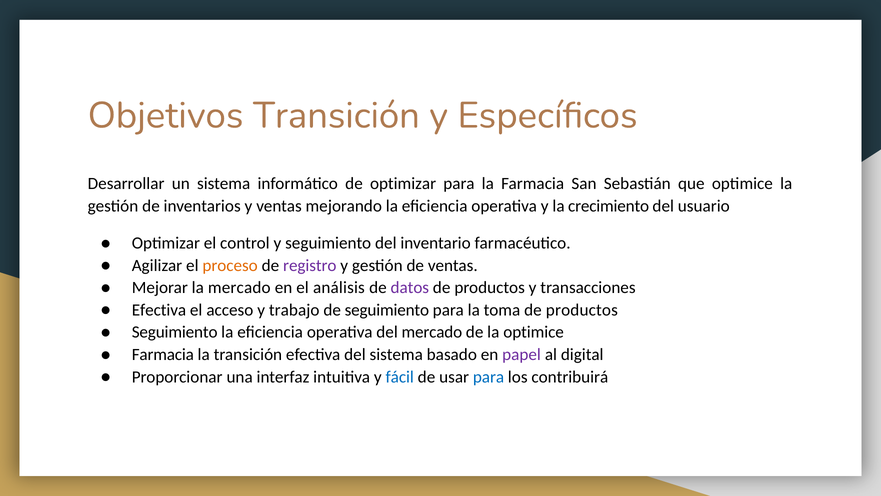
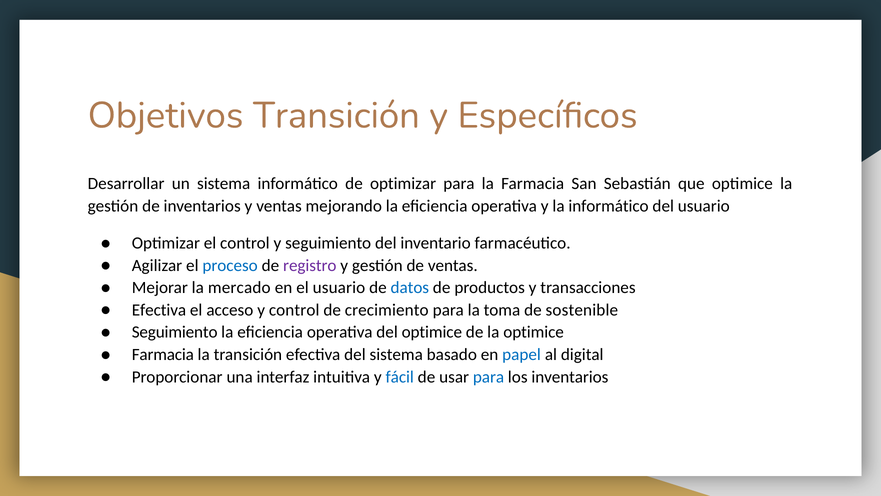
la crecimiento: crecimiento -> informático (609, 206)
proceso colour: orange -> blue (230, 265)
el análisis: análisis -> usuario (339, 287)
datos colour: purple -> blue (410, 287)
y trabajo: trabajo -> control (294, 310)
de seguimiento: seguimiento -> crecimiento (387, 310)
toma de productos: productos -> sostenible (582, 310)
del mercado: mercado -> optimice (432, 332)
papel colour: purple -> blue (522, 354)
los contribuirá: contribuirá -> inventarios (570, 377)
